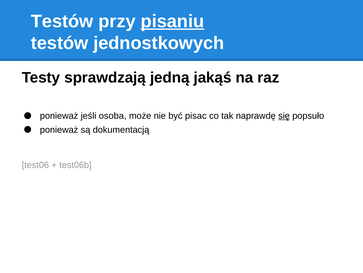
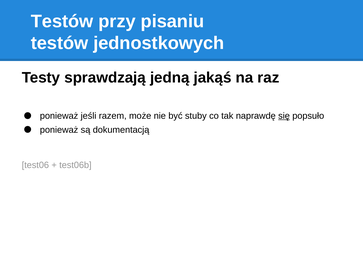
pisaniu underline: present -> none (172, 21)
osoba: osoba -> razem (113, 116)
pisac: pisac -> stuby (196, 116)
